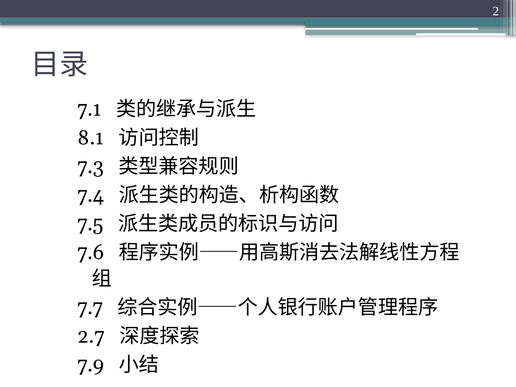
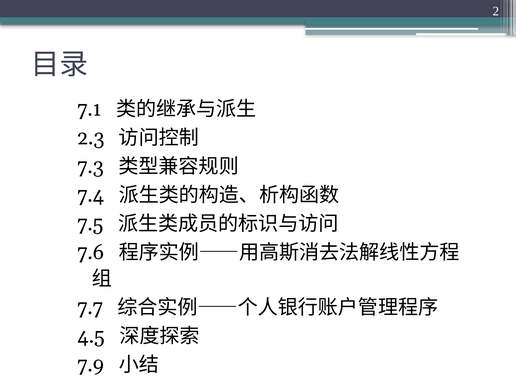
8.1: 8.1 -> 2.3 (91, 138)
2.7: 2.7 -> 4.5 (91, 336)
